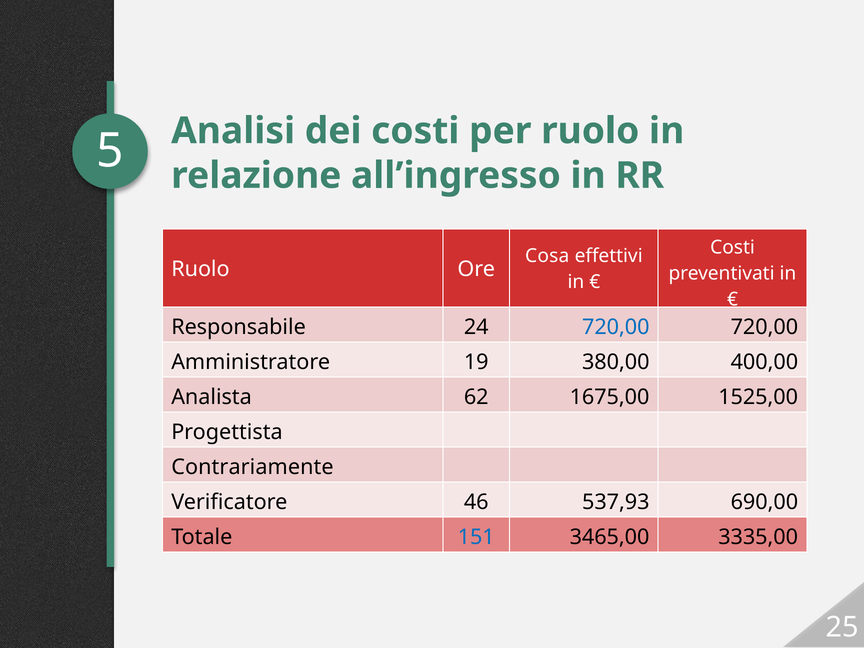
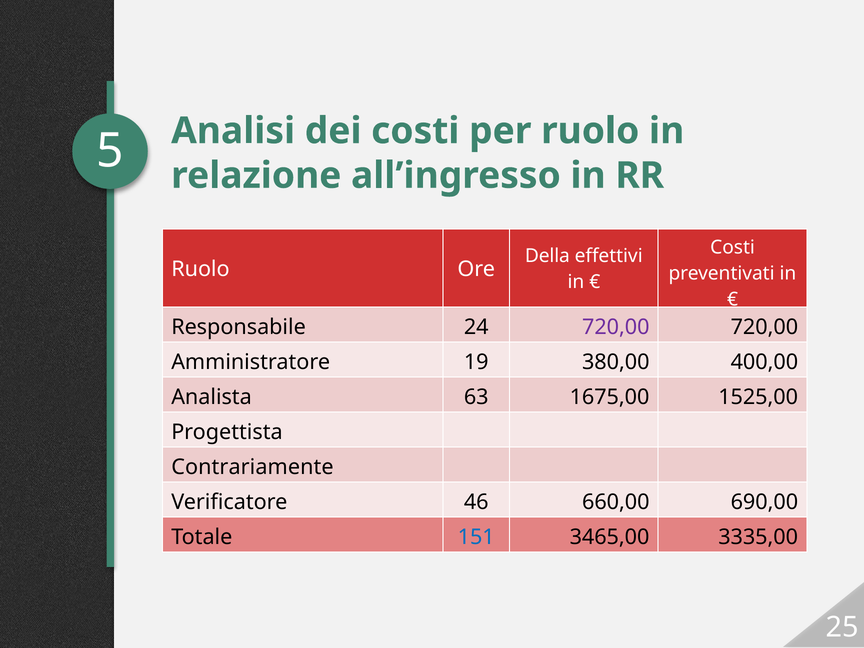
Cosa: Cosa -> Della (547, 256)
720,00 colour: blue -> purple (616, 327)
62: 62 -> 63 (476, 397)
537,93: 537,93 -> 660,00 (616, 502)
